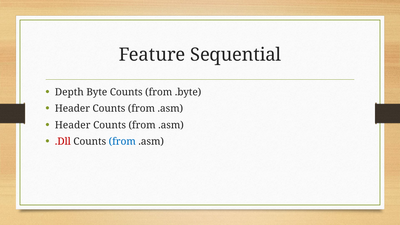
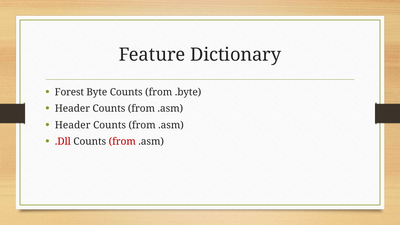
Sequential: Sequential -> Dictionary (236, 55)
Depth: Depth -> Forest (69, 92)
from colour: blue -> red (122, 142)
